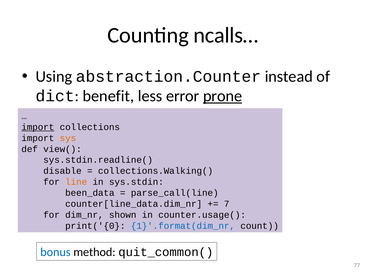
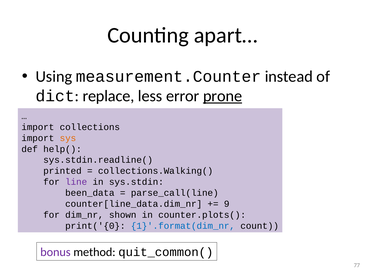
ncalls…: ncalls… -> apart… (226, 35)
abstraction.Counter: abstraction.Counter -> measurement.Counter (168, 77)
benefit: benefit -> replace (108, 96)
import underline: present -> none (38, 127)
view(: view( -> help( (62, 149)
disable: disable -> printed (62, 171)
line colour: orange -> purple (76, 182)
7: 7 -> 9 (227, 204)
counter.usage(: counter.usage( -> counter.plots( (202, 215)
bonus colour: blue -> purple (55, 252)
